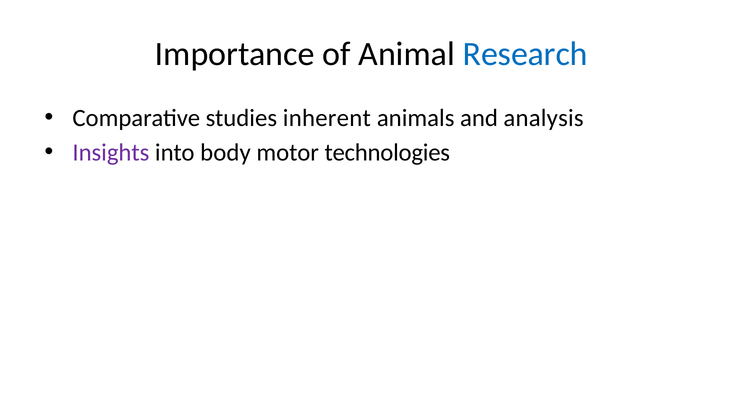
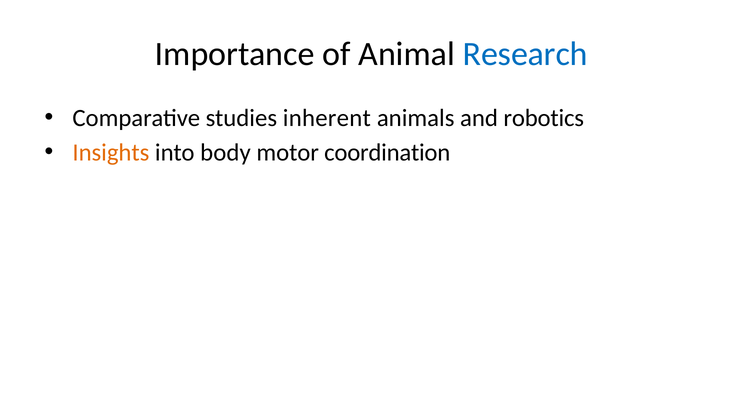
analysis: analysis -> robotics (544, 118)
Insights colour: purple -> orange (111, 153)
technologies: technologies -> coordination (387, 153)
